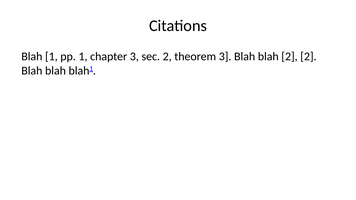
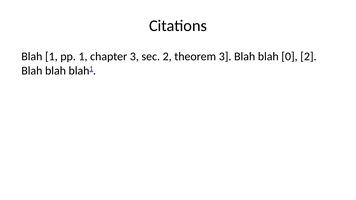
blah 2: 2 -> 0 (289, 56)
